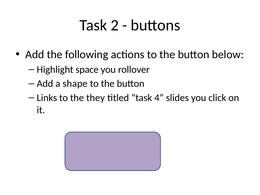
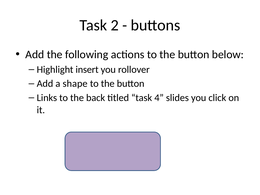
space: space -> insert (87, 69)
they: they -> back (96, 98)
